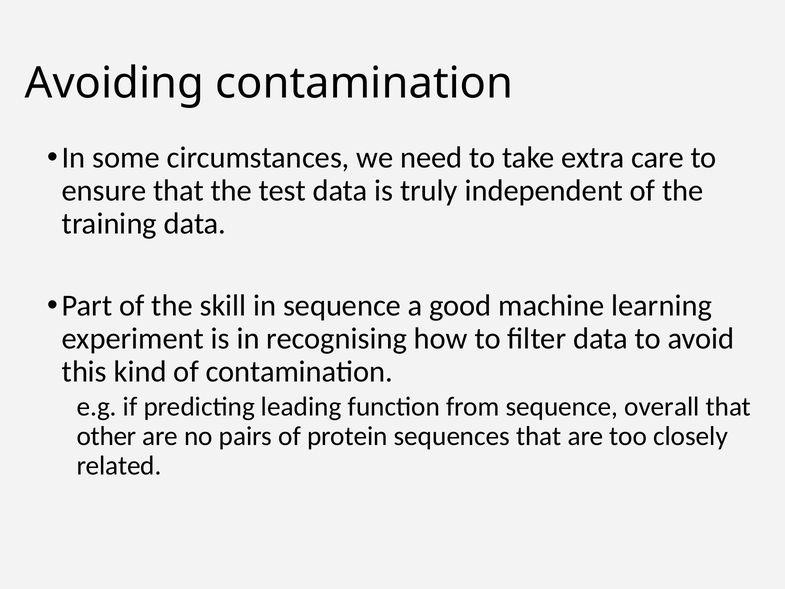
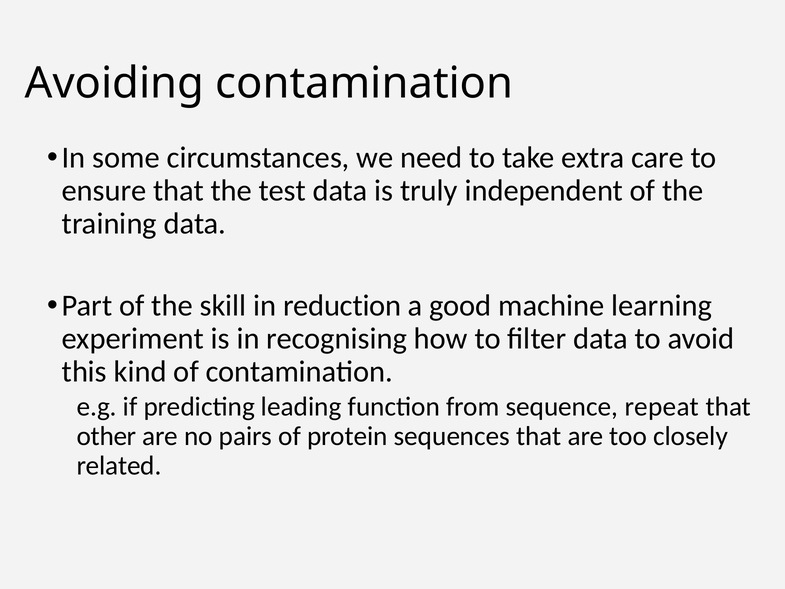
in sequence: sequence -> reduction (342, 306)
overall: overall -> repeat (662, 407)
